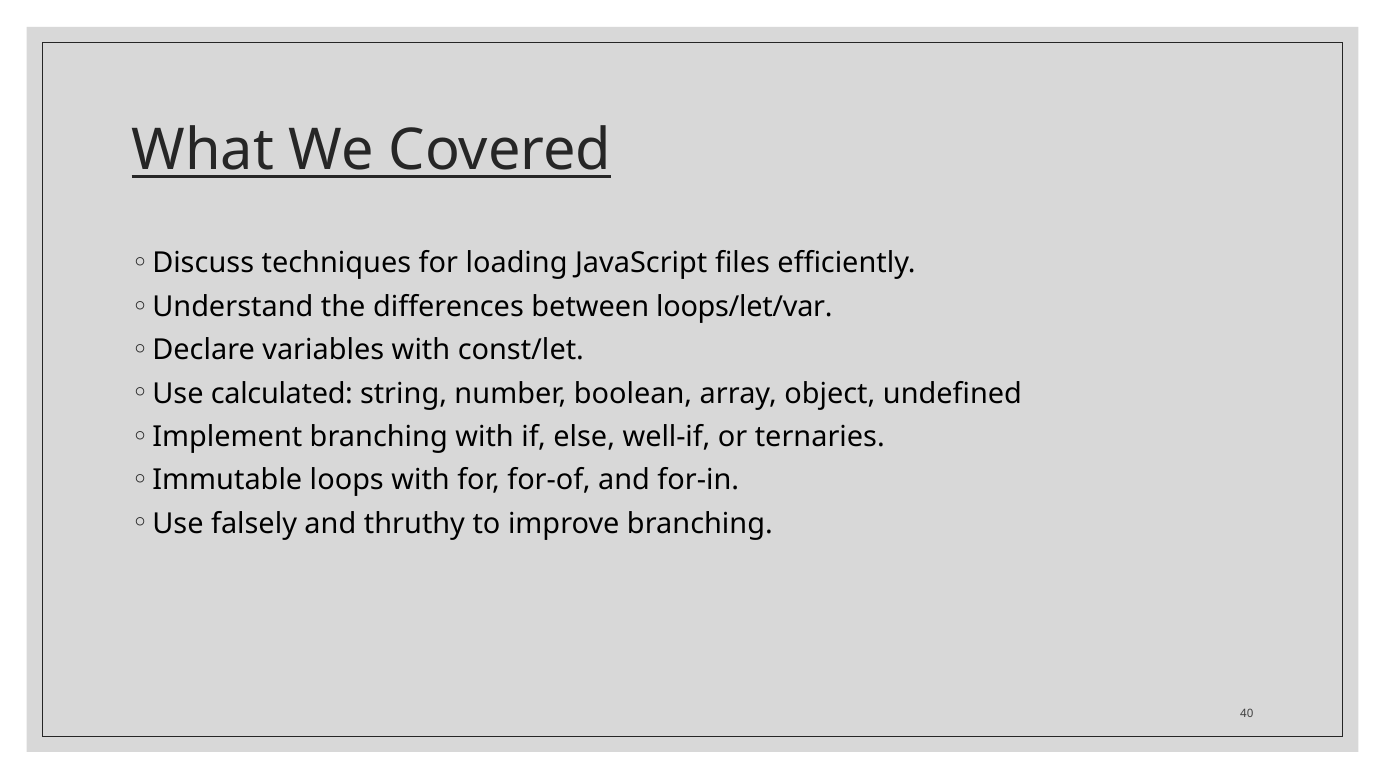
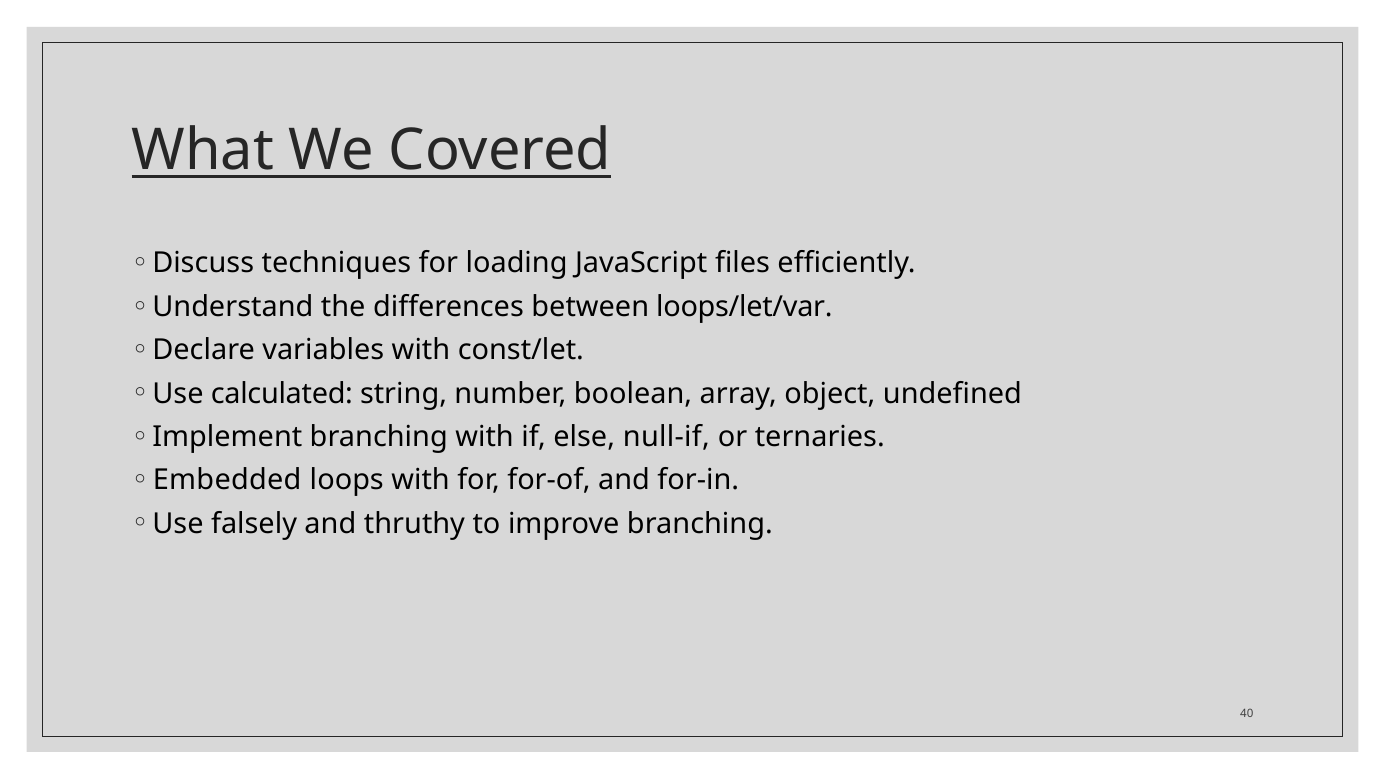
well-if: well-if -> null-if (666, 437)
Immutable: Immutable -> Embedded (227, 480)
